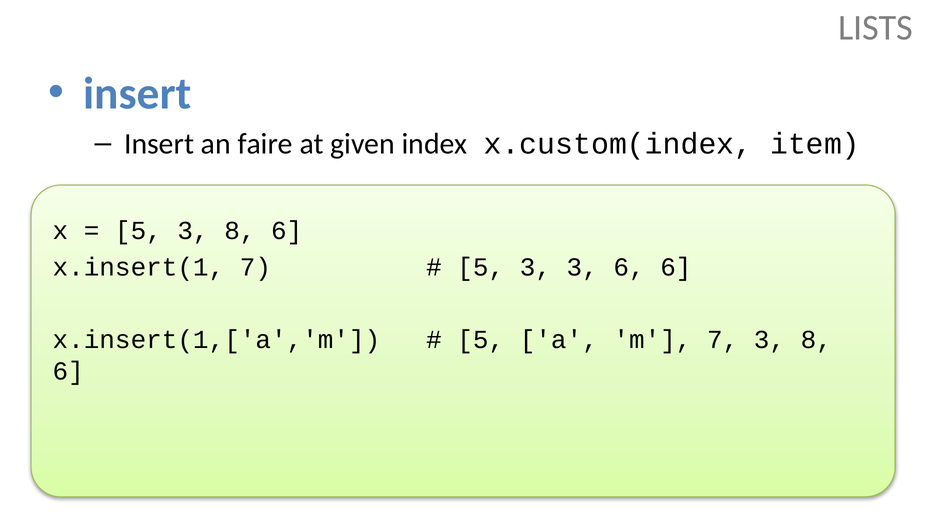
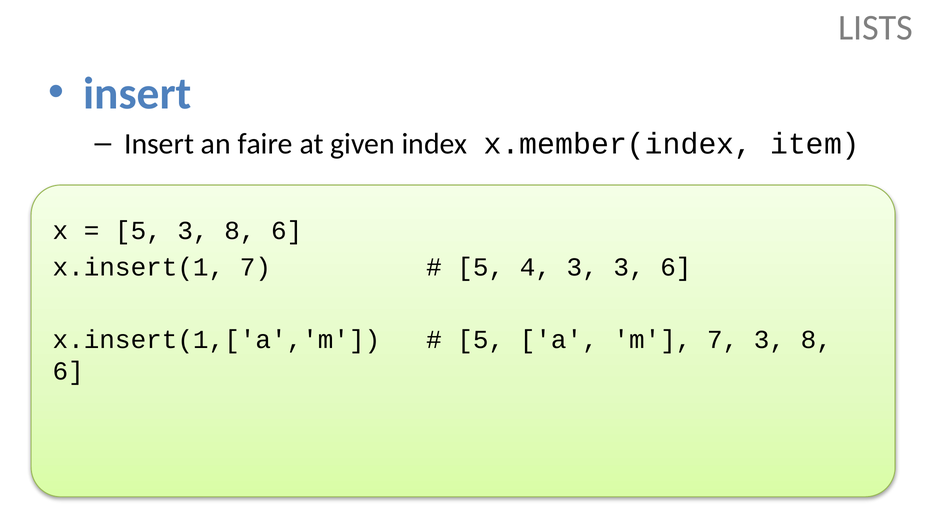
x.custom(index: x.custom(index -> x.member(index (618, 144)
3: 3 -> 4 (535, 267)
3 6: 6 -> 3 (629, 267)
